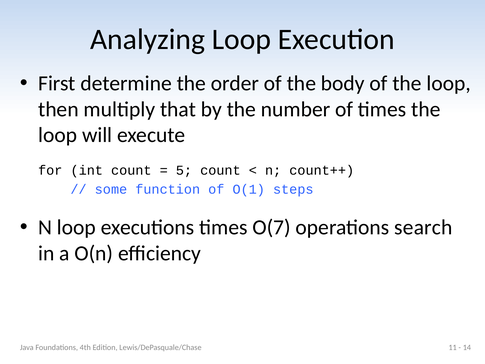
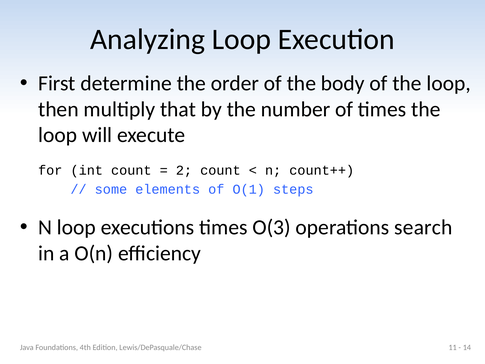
5: 5 -> 2 (184, 170)
function: function -> elements (168, 189)
O(7: O(7 -> O(3 (272, 227)
